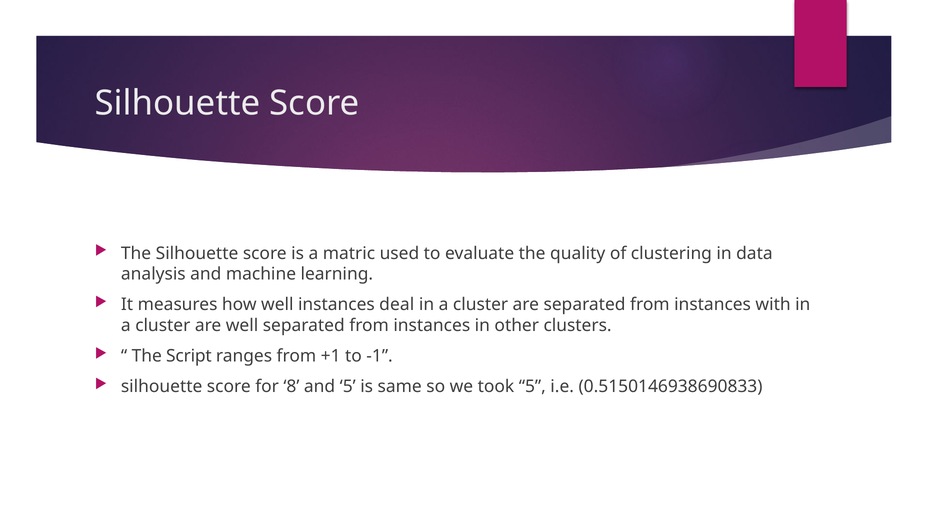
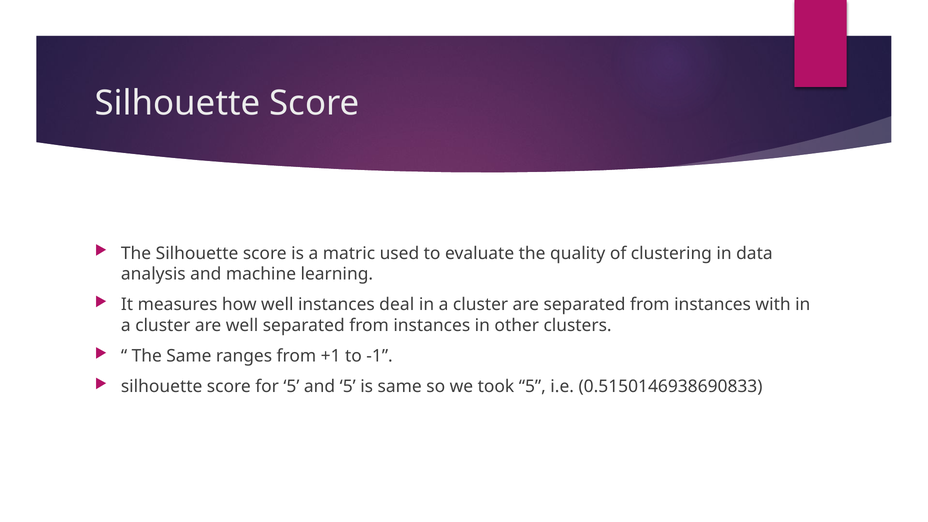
The Script: Script -> Same (189, 356)
for 8: 8 -> 5 (291, 387)
